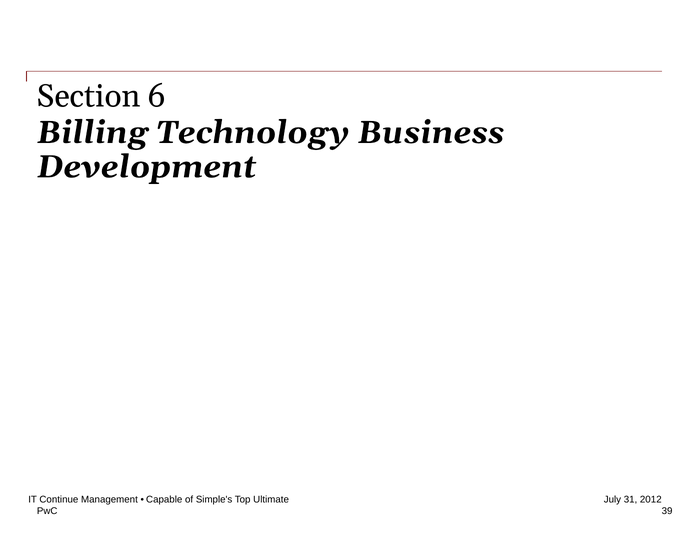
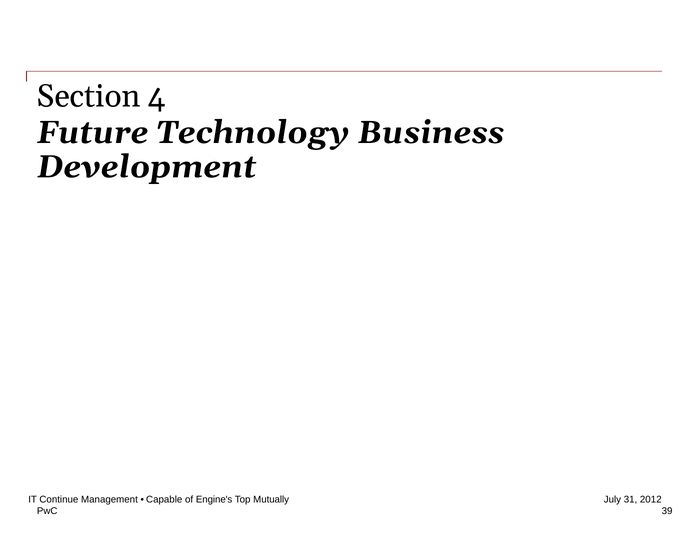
6: 6 -> 4 (157, 96)
Billing: Billing -> Future (93, 133)
Simple's: Simple's -> Engine's (214, 499)
Ultimate: Ultimate -> Mutually (271, 499)
